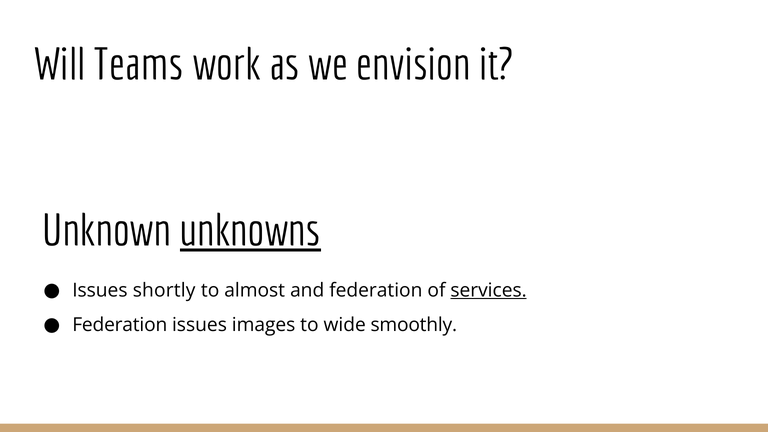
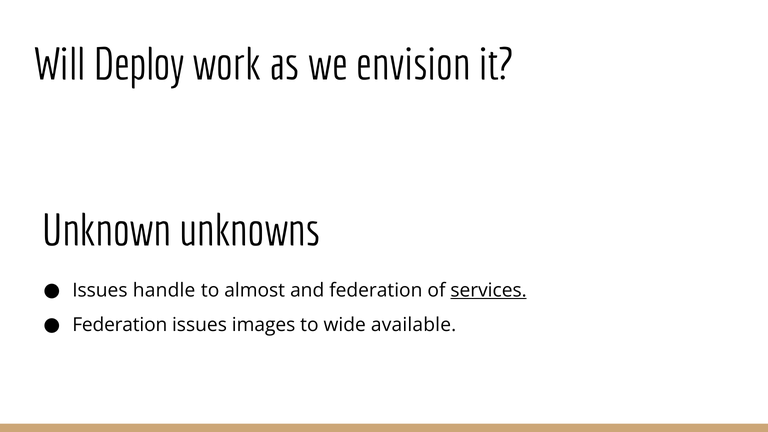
Teams: Teams -> Deploy (139, 65)
unknowns underline: present -> none (250, 231)
shortly: shortly -> handle (164, 290)
smoothly: smoothly -> available (414, 325)
